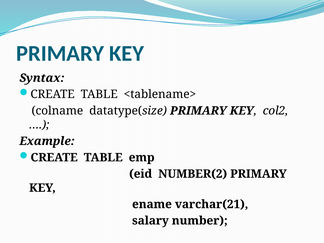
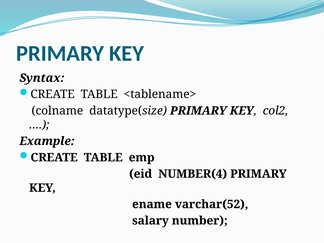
NUMBER(2: NUMBER(2 -> NUMBER(4 (193, 174)
varchar(21: varchar(21 -> varchar(52 (212, 204)
